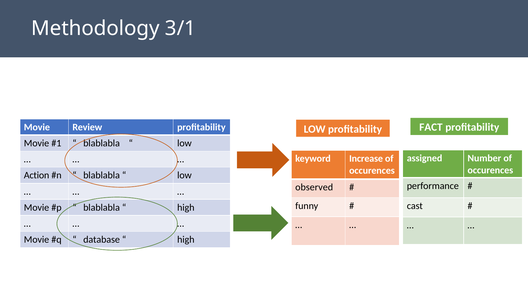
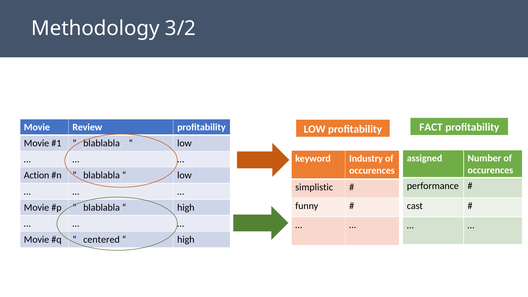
3/1: 3/1 -> 3/2 (181, 29)
Increase: Increase -> Industry (366, 159)
observed: observed -> simplistic (314, 187)
database: database -> centered (102, 240)
